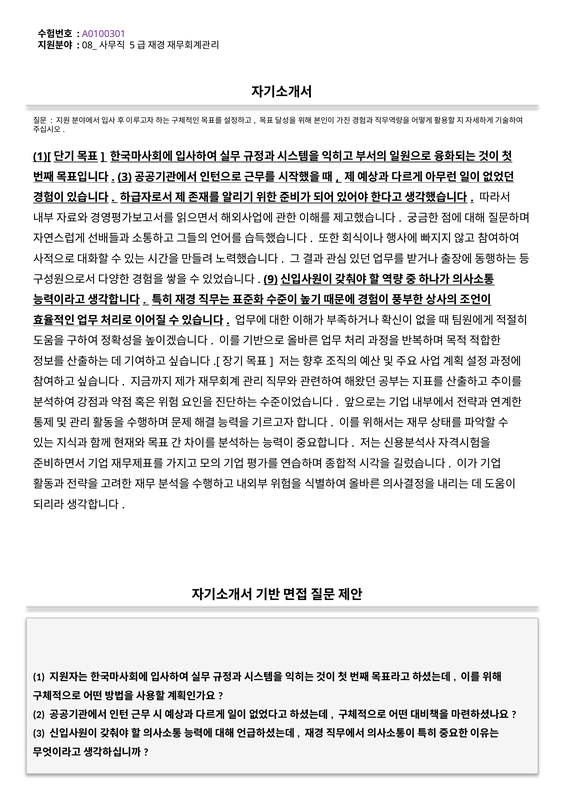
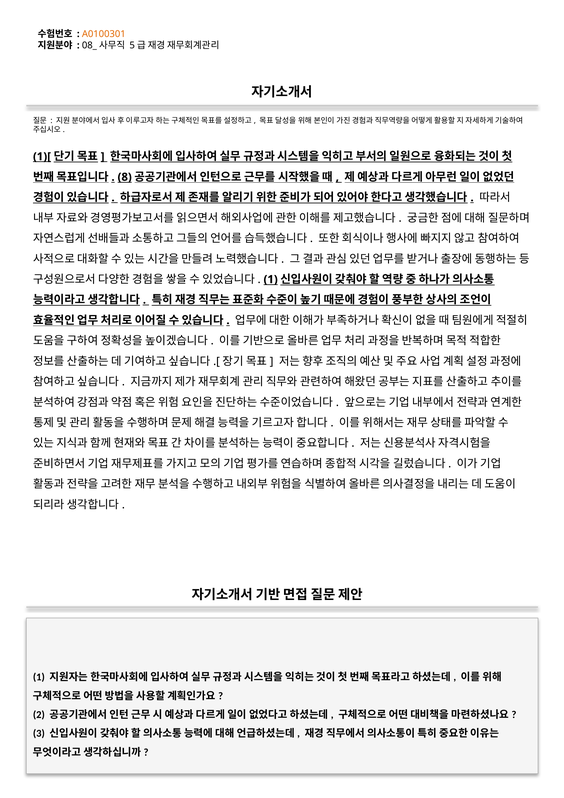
A0100301 colour: purple -> orange (104, 34)
3: 3 -> 8 (125, 177)
9: 9 -> 1 (271, 279)
